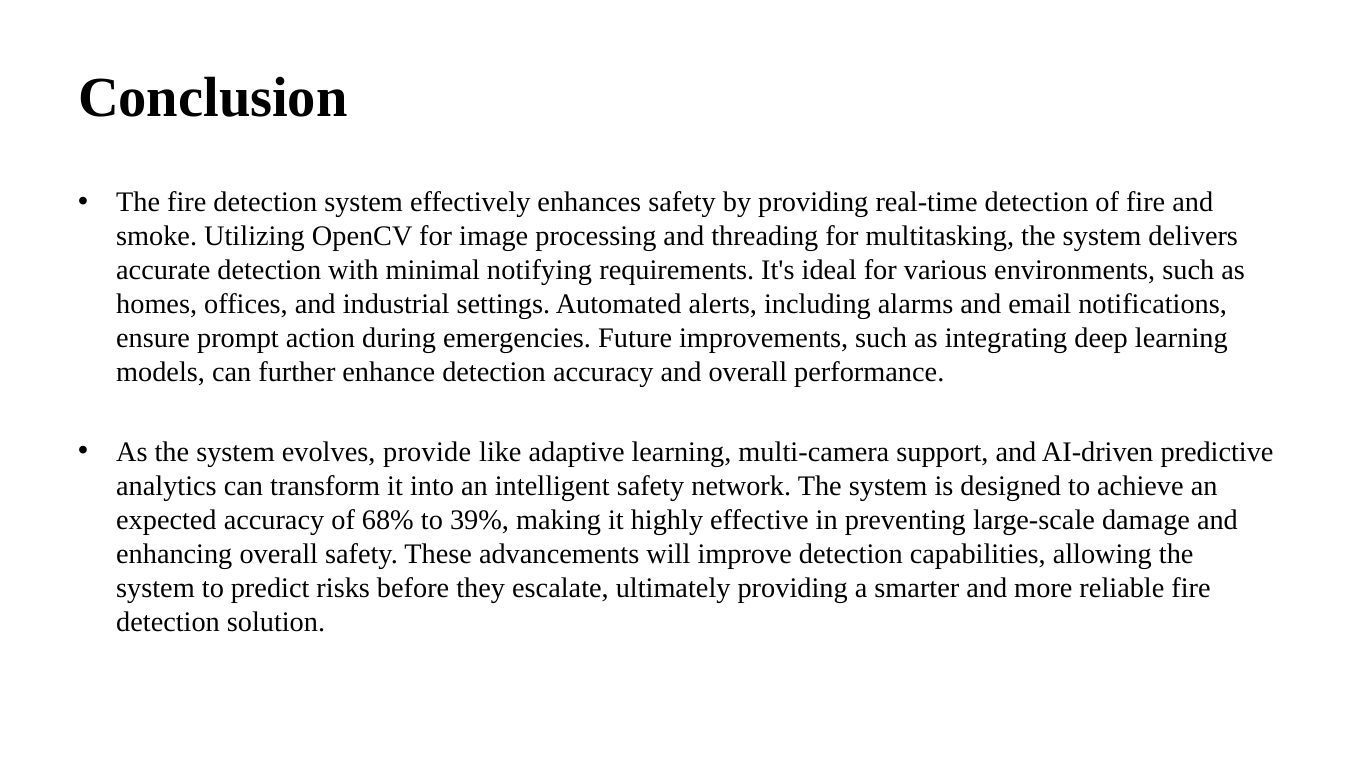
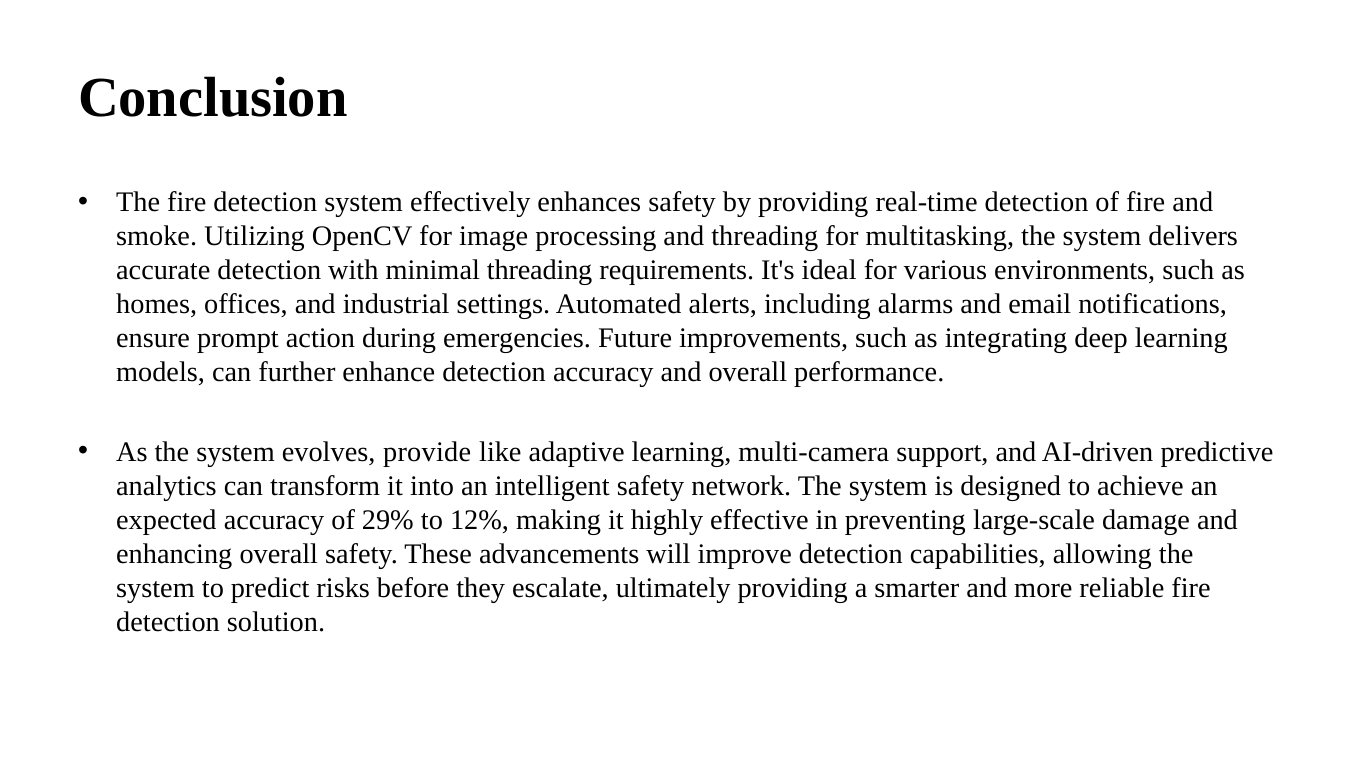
minimal notifying: notifying -> threading (540, 270)
68%: 68% -> 29% (388, 519)
39%: 39% -> 12% (480, 519)
